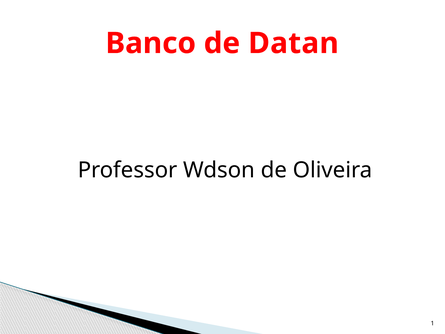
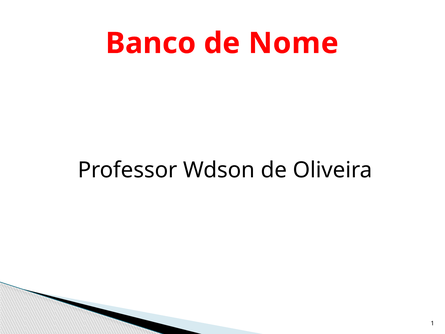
Datan: Datan -> Nome (293, 43)
